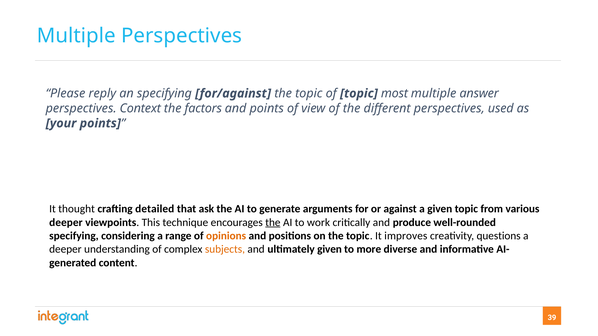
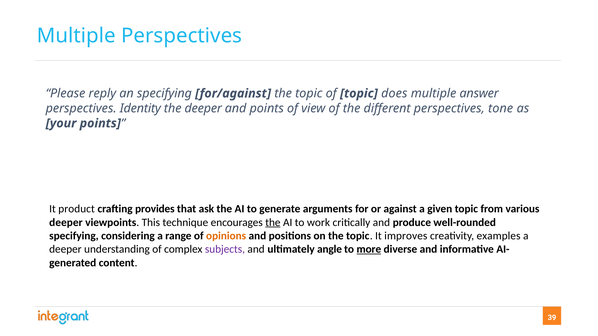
most: most -> does (394, 93)
Context: Context -> Identity (140, 108)
the factors: factors -> deeper (203, 108)
used: used -> tone (501, 108)
thought: thought -> product (77, 209)
detailed: detailed -> provides (155, 209)
questions: questions -> examples (499, 236)
subjects colour: orange -> purple (225, 249)
ultimately given: given -> angle (330, 249)
more underline: none -> present (369, 249)
